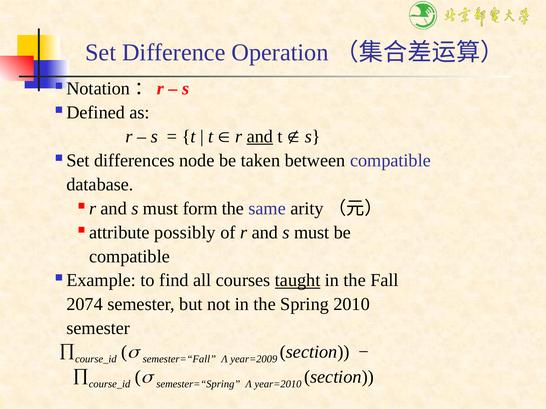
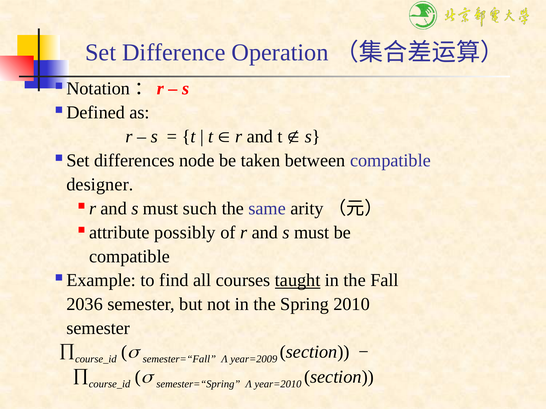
and underline: present -> none (260, 137)
database: database -> designer (100, 185)
form: form -> such (200, 209)
2074: 2074 -> 2036 (85, 305)
